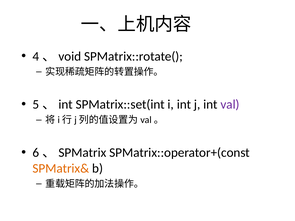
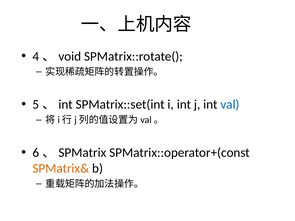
val colour: purple -> blue (230, 105)
